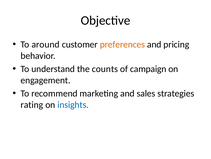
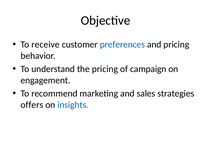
around: around -> receive (46, 44)
preferences colour: orange -> blue (122, 44)
the counts: counts -> pricing (105, 69)
rating: rating -> offers (32, 104)
